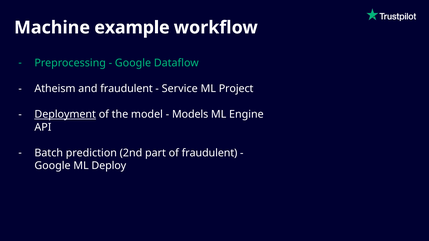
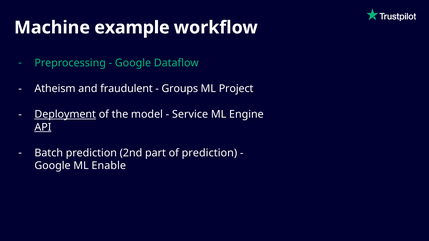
Service: Service -> Groups (180, 89)
Models: Models -> Service (190, 115)
API underline: none -> present (43, 127)
of fraudulent: fraudulent -> prediction (209, 153)
Deploy: Deploy -> Enable (109, 166)
